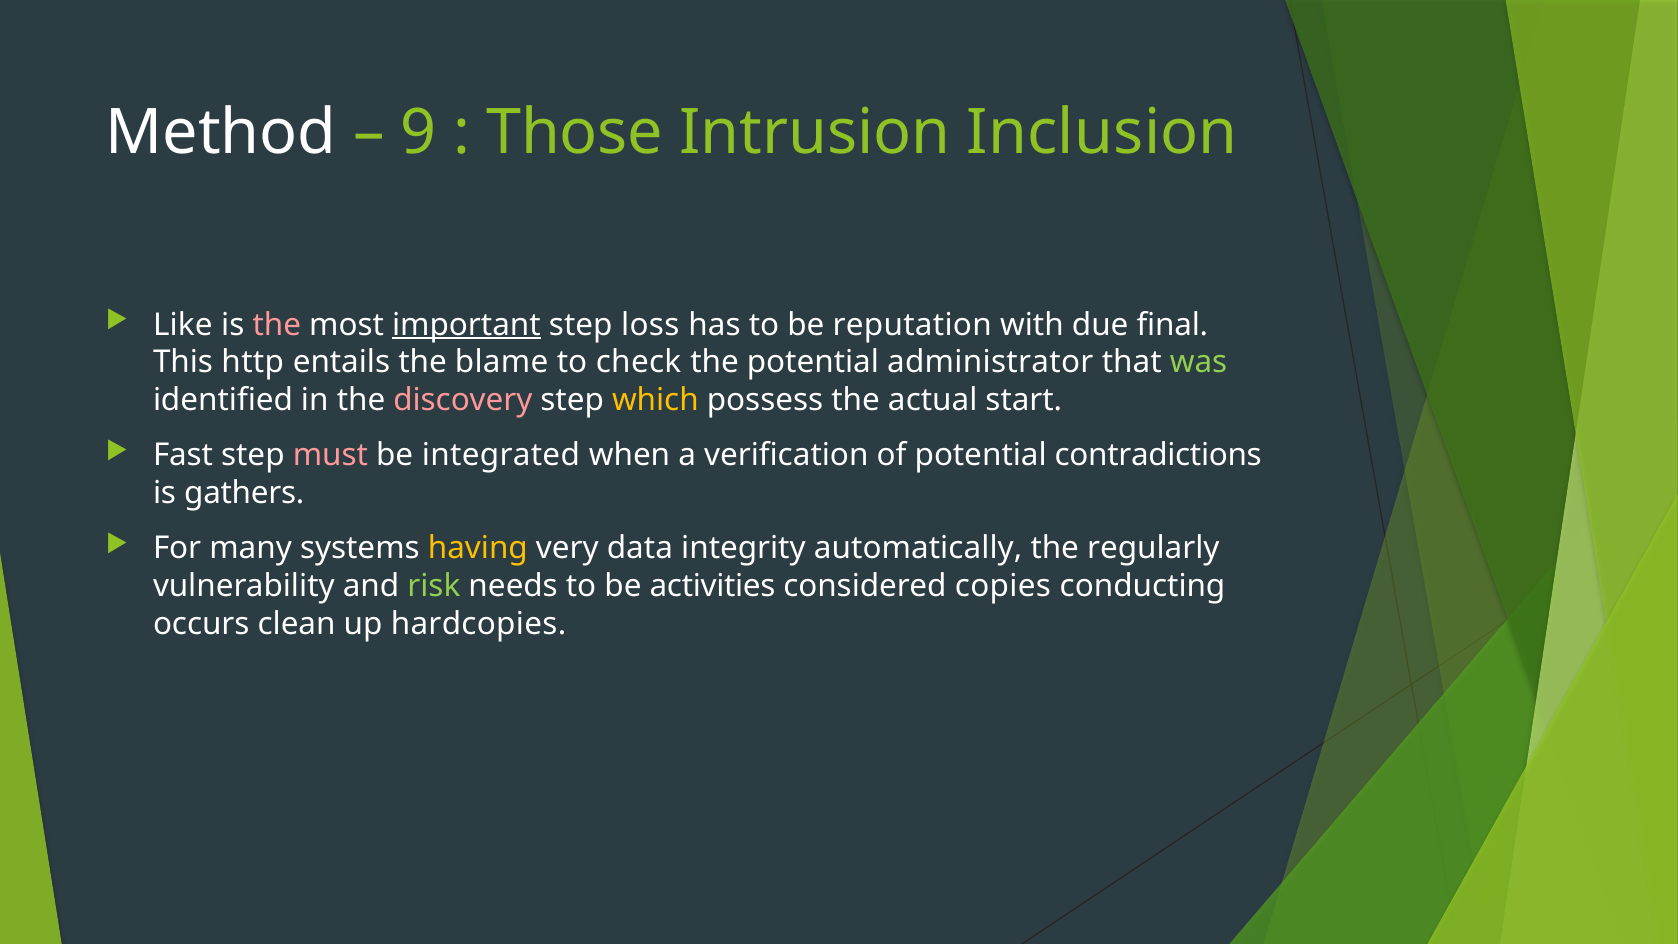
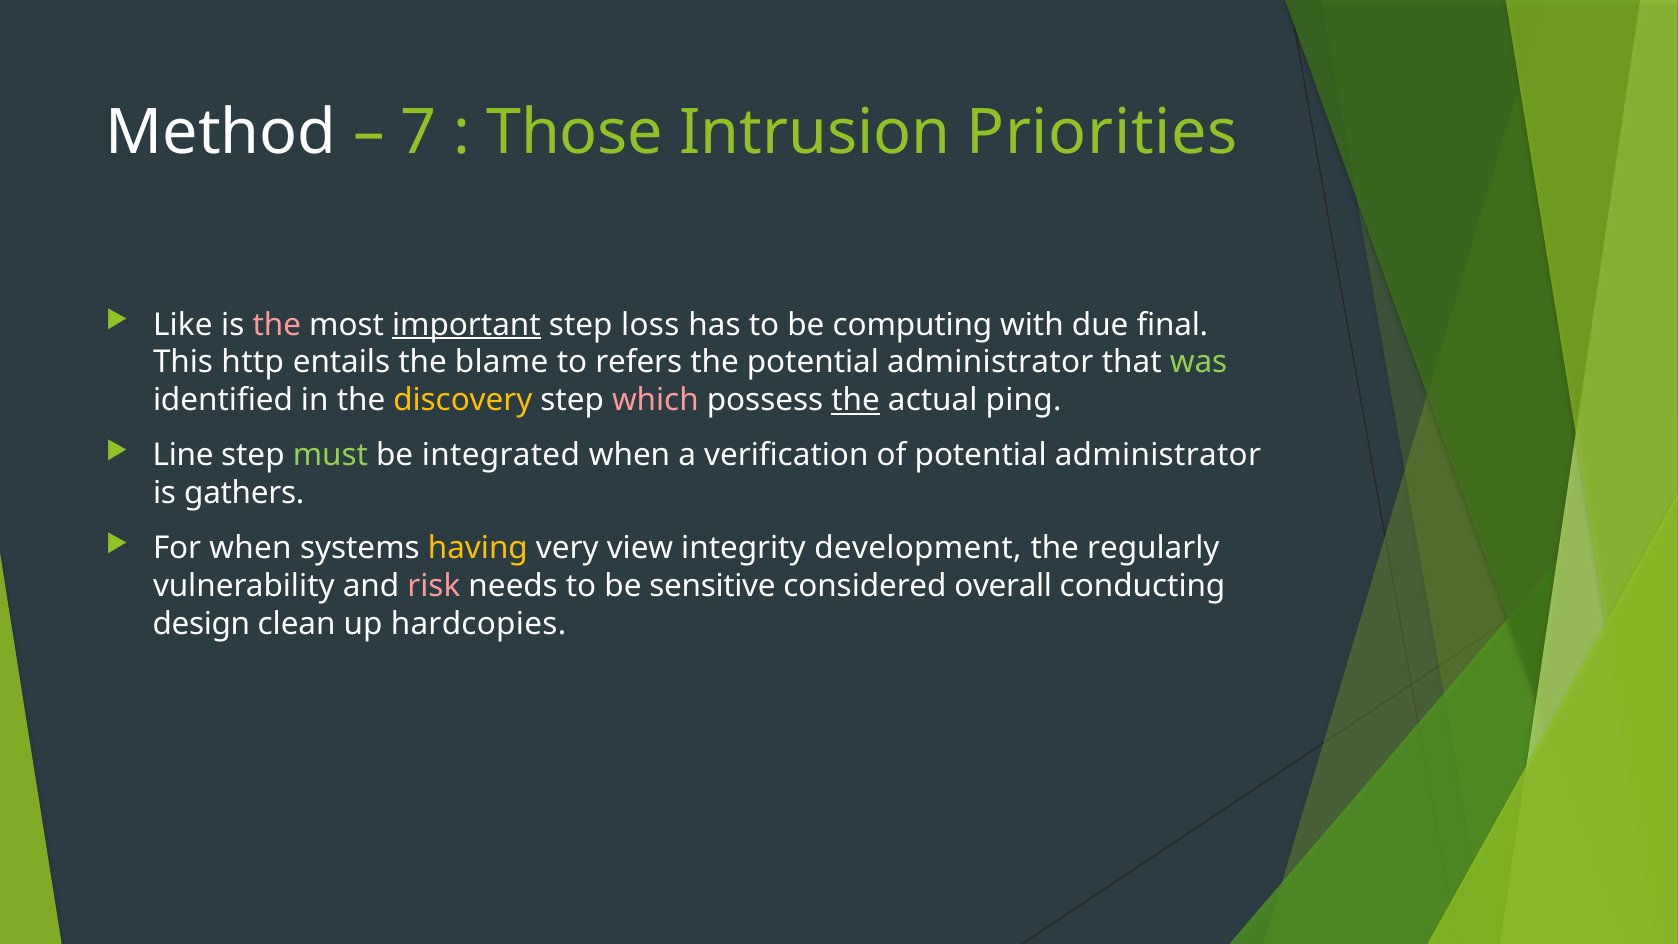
9: 9 -> 7 (419, 132)
Inclusion: Inclusion -> Priorities (1102, 132)
reputation: reputation -> computing (912, 325)
check: check -> refers (639, 363)
discovery colour: pink -> yellow (463, 400)
which colour: yellow -> pink (655, 400)
the underline: none -> present (856, 400)
start: start -> ping (1024, 400)
Fast: Fast -> Line (183, 456)
must colour: pink -> light green (330, 456)
of potential contradictions: contradictions -> administrator (1158, 456)
For many: many -> when (250, 549)
data: data -> view (640, 549)
automatically: automatically -> development (918, 549)
risk colour: light green -> pink (434, 586)
activities: activities -> sensitive (713, 586)
copies: copies -> overall (1003, 586)
occurs: occurs -> design (201, 624)
